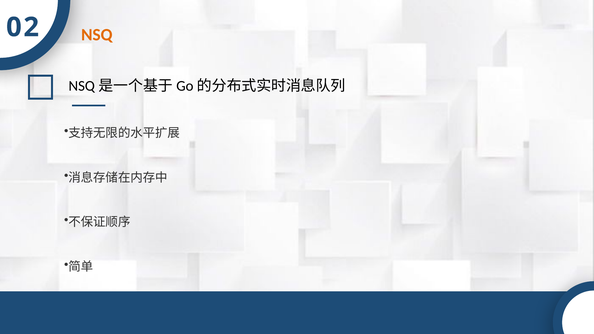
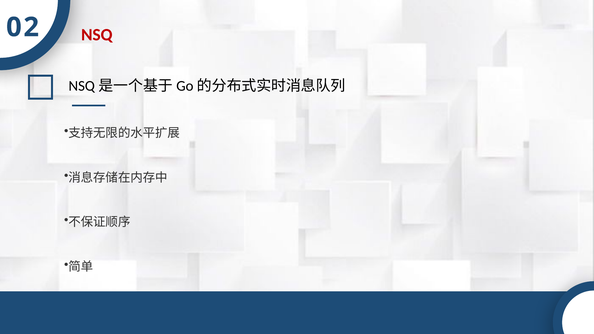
NSQ colour: orange -> red (97, 35)
